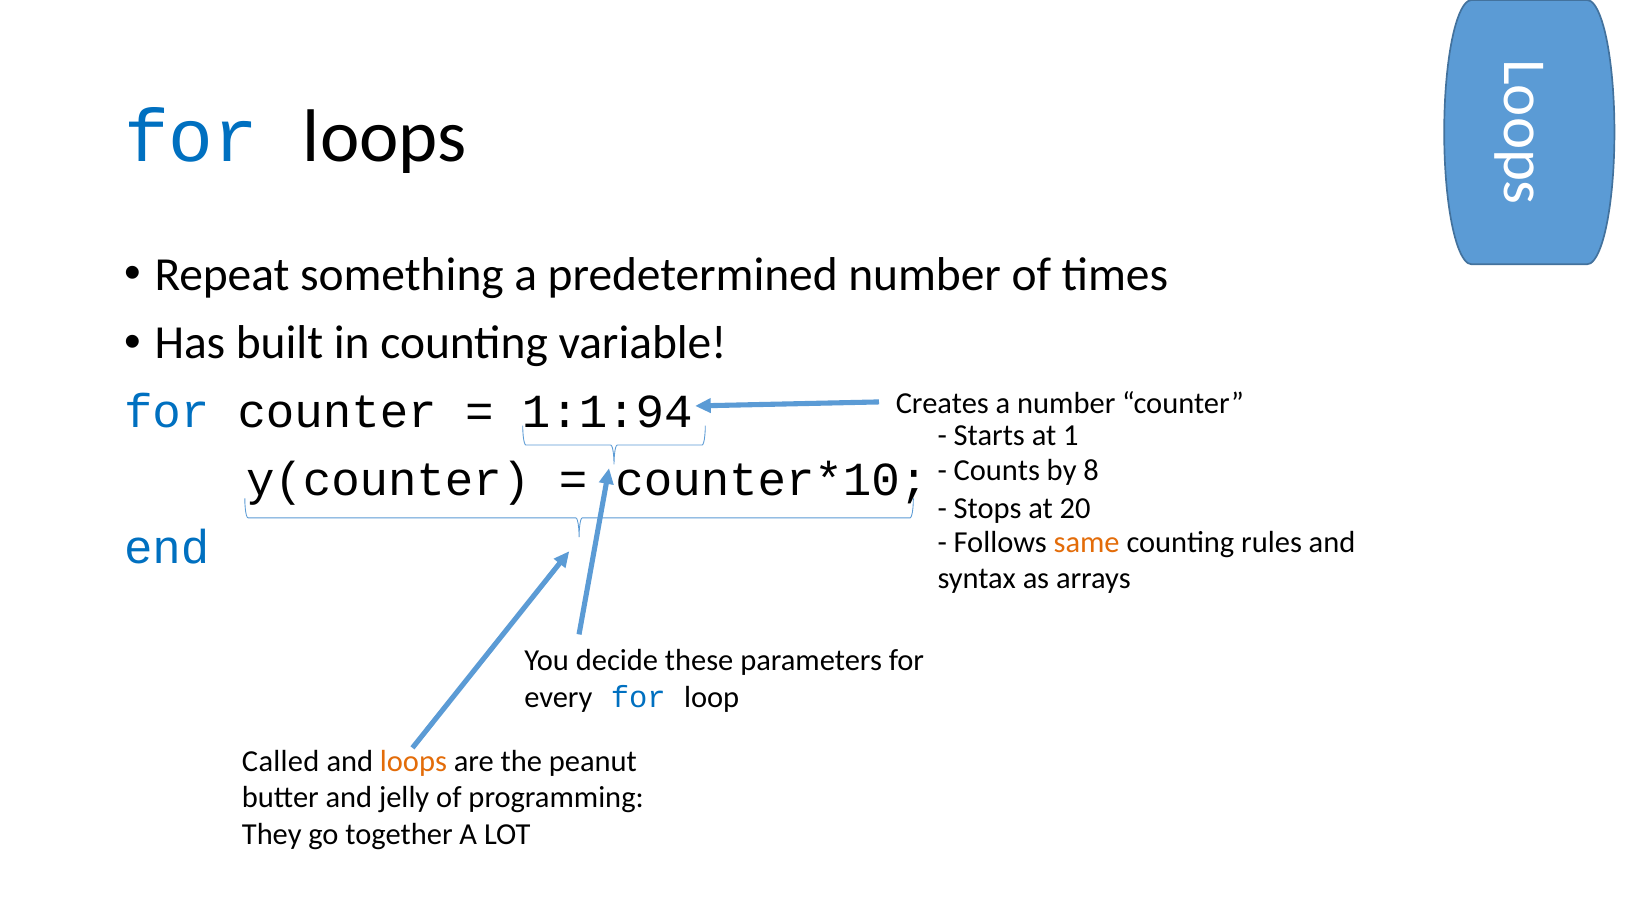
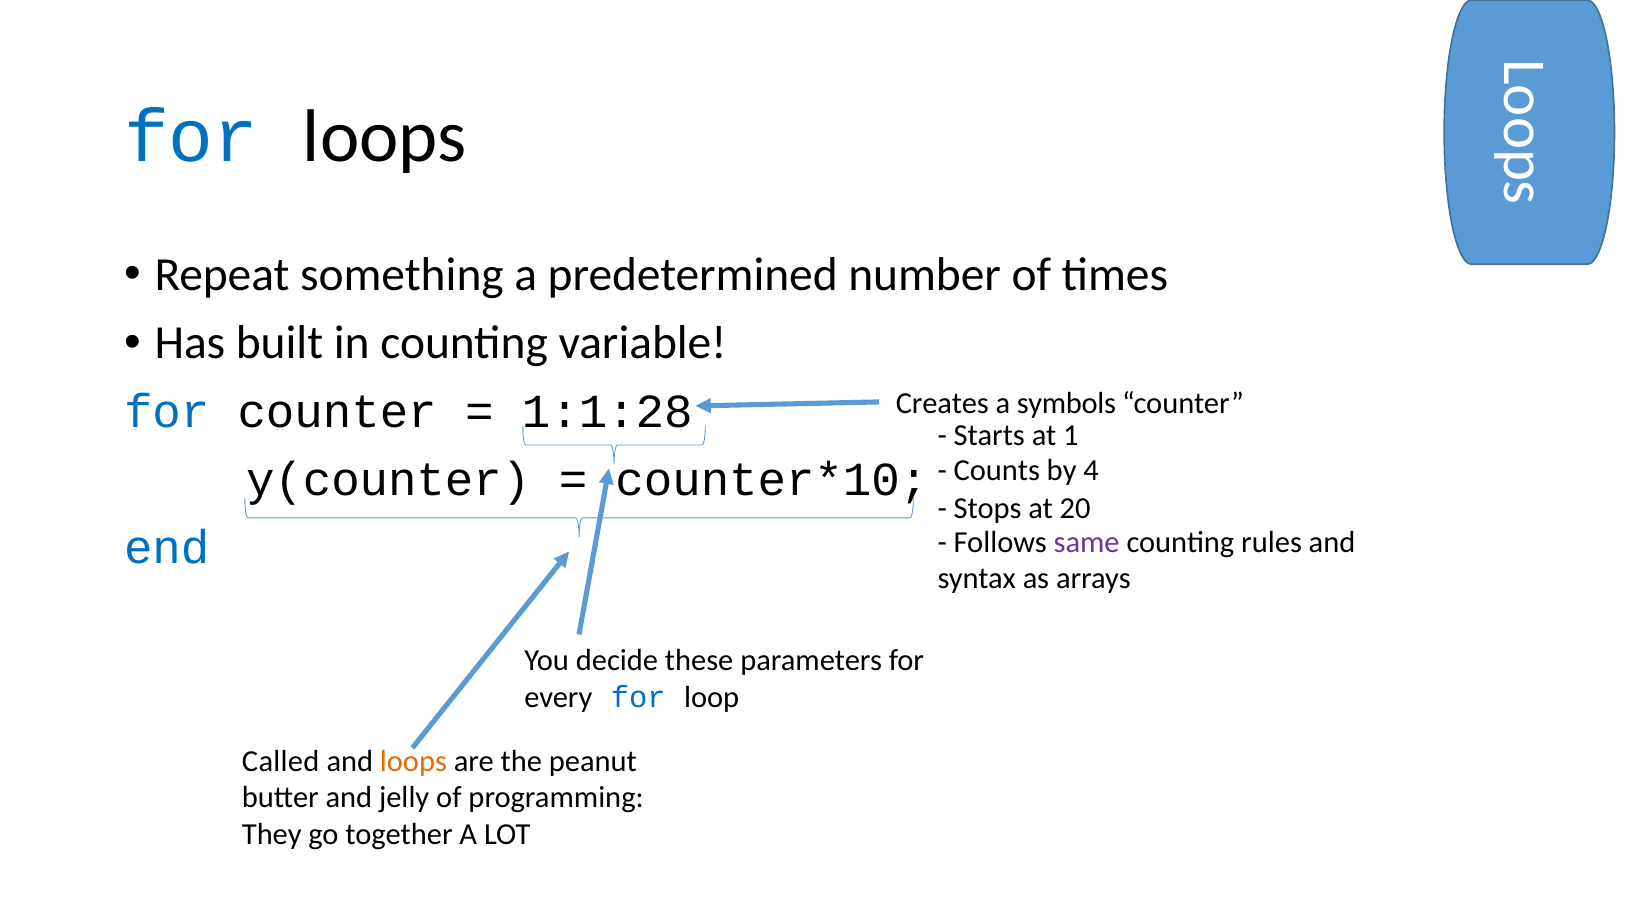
a number: number -> symbols (1066, 403)
1:1:94: 1:1:94 -> 1:1:28 (607, 412)
8: 8 -> 4 (1091, 470)
same colour: orange -> purple (1087, 542)
